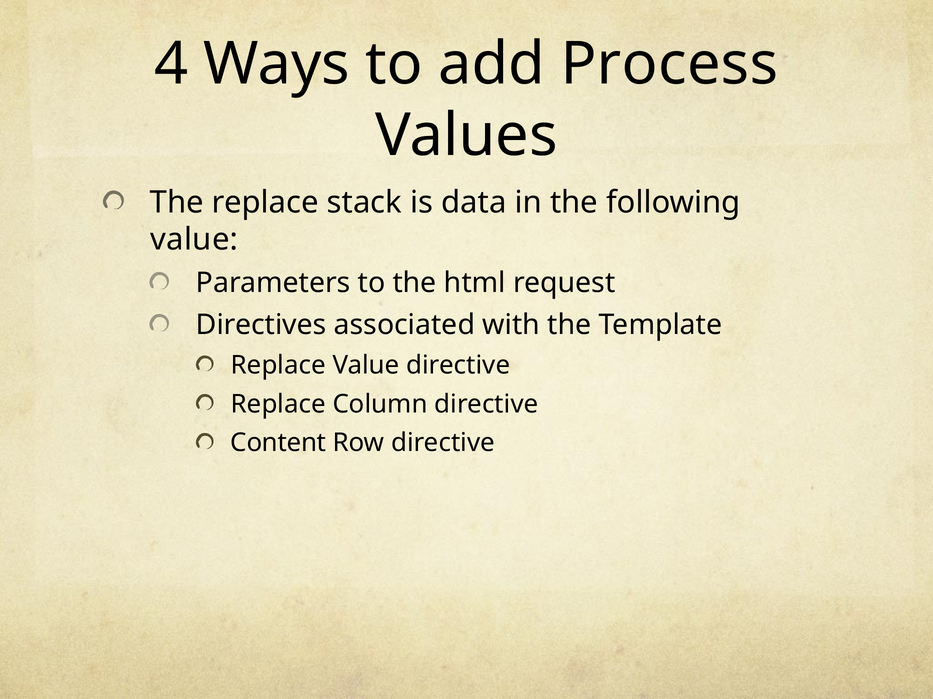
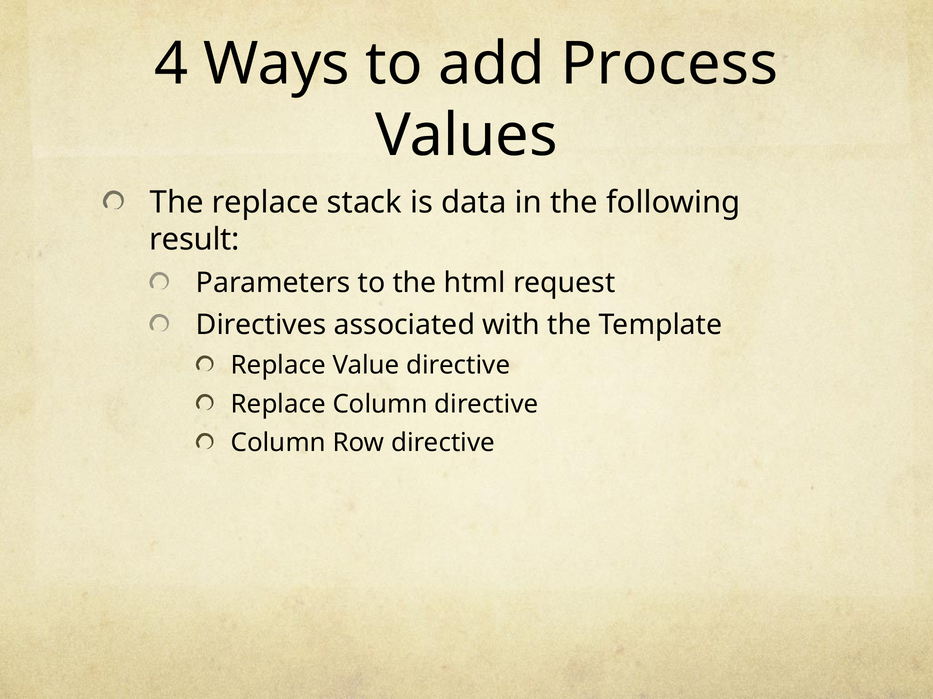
value: value -> result (195, 240)
Content: Content -> Column (278, 443)
